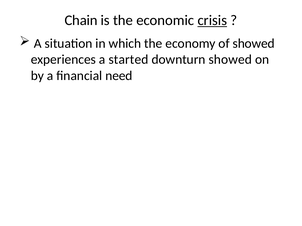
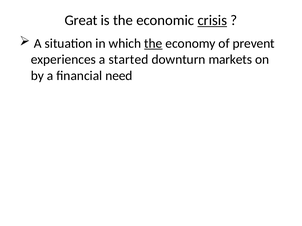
Chain: Chain -> Great (81, 20)
the underline: none -> present (153, 44)
of showed: showed -> prevent (254, 44)
downturn showed: showed -> markets (230, 60)
